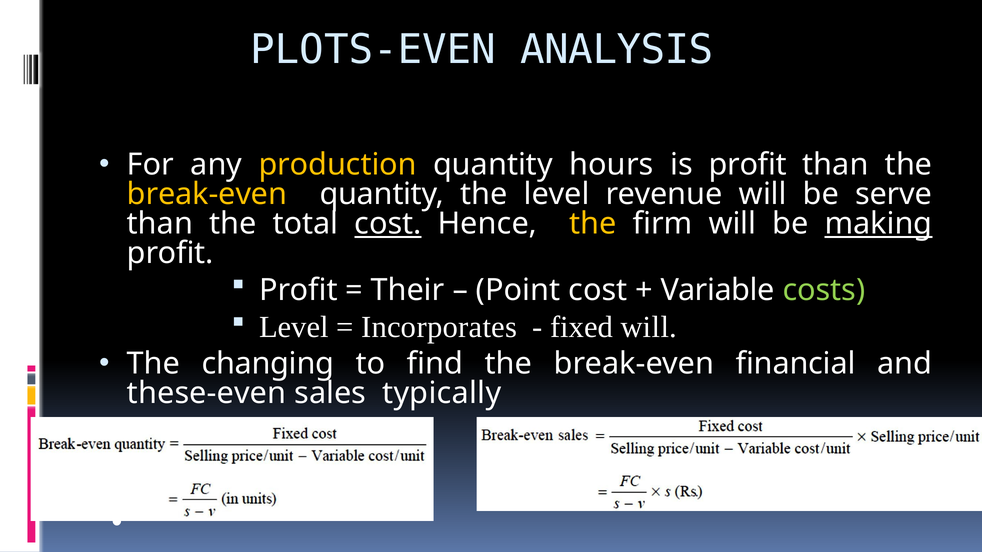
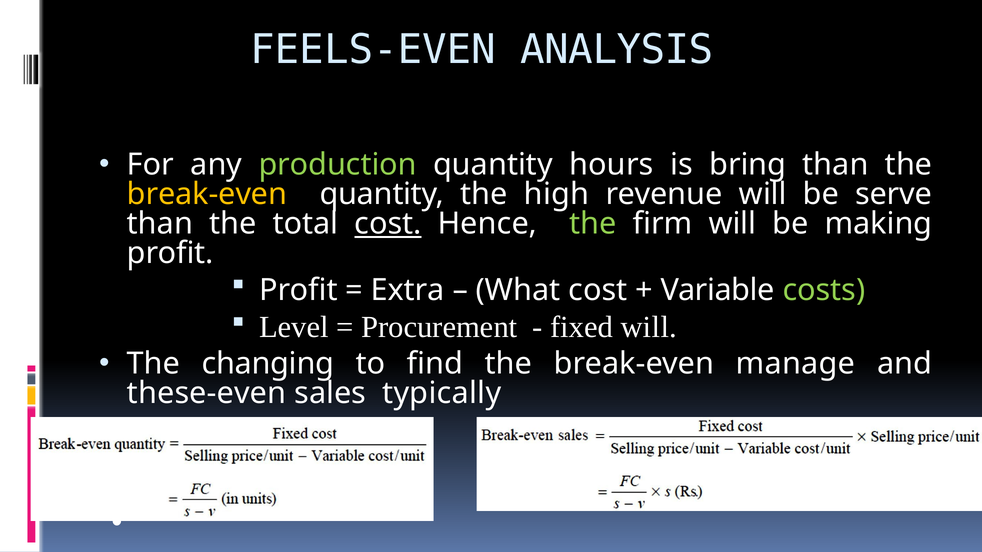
PLOTS-EVEN: PLOTS-EVEN -> FEELS-EVEN (373, 50)
production colour: yellow -> light green (338, 165)
is profit: profit -> bring (748, 165)
the level: level -> high (557, 194)
the colour: yellow -> light green (593, 224)
making underline: present -> none (879, 224)
Their: Their -> Extra (408, 290)
Point: Point -> What (518, 290)
Incorporates: Incorporates -> Procurement (439, 328)
financial: financial -> manage (795, 364)
